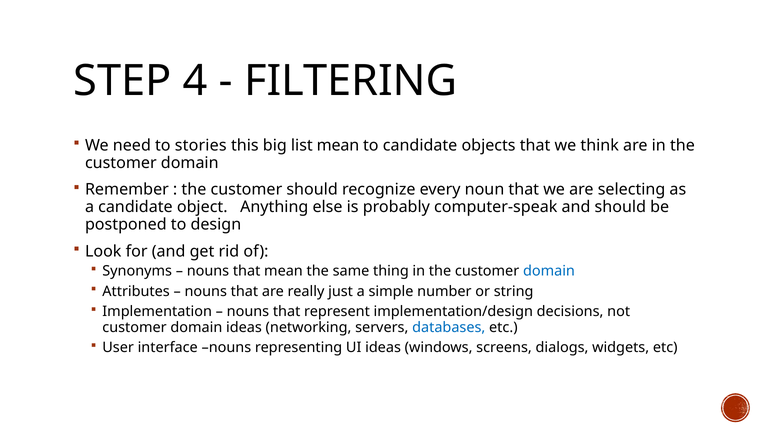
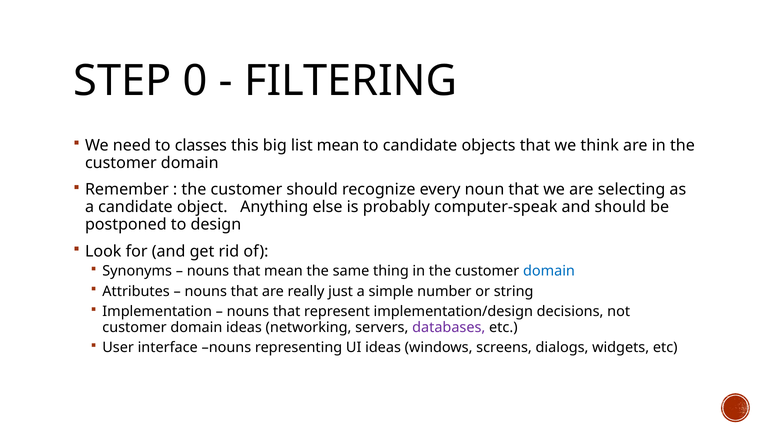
4: 4 -> 0 (195, 81)
stories: stories -> classes (201, 146)
databases colour: blue -> purple (449, 328)
